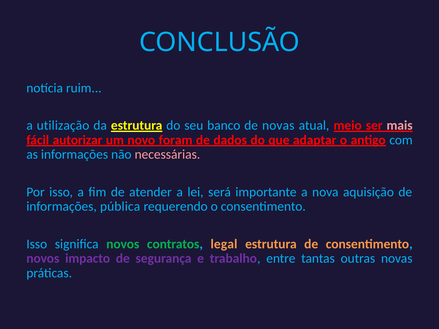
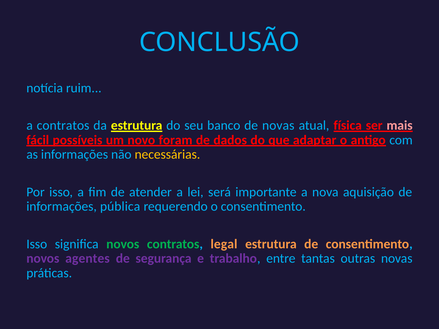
a utilização: utilização -> contratos (63, 126)
meio: meio -> física (348, 126)
autorizar: autorizar -> possíveis (78, 140)
necessárias colour: pink -> yellow (167, 155)
impacto: impacto -> agentes (88, 259)
